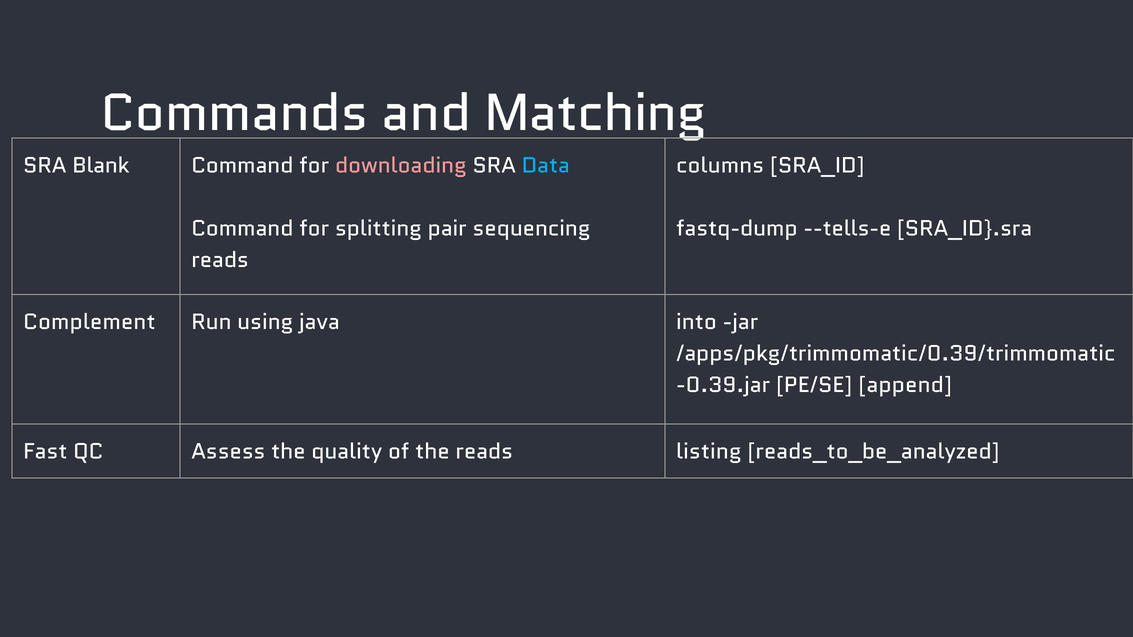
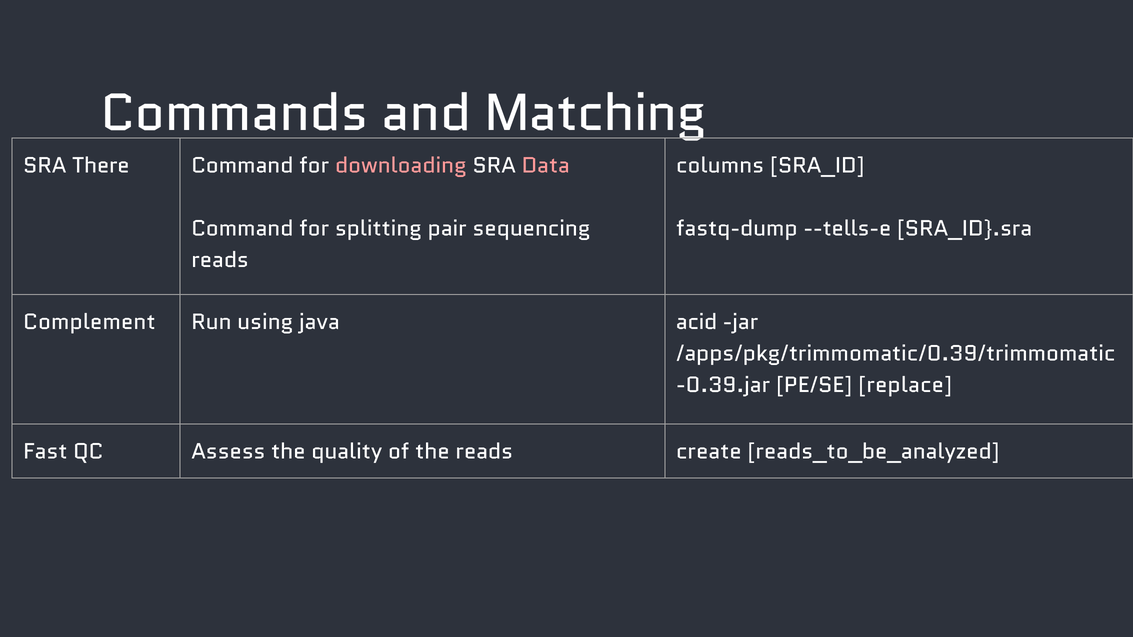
Blank: Blank -> There (101, 166)
Data colour: light blue -> pink (546, 166)
into: into -> acid (697, 322)
append: append -> replace (905, 385)
listing: listing -> create (709, 452)
